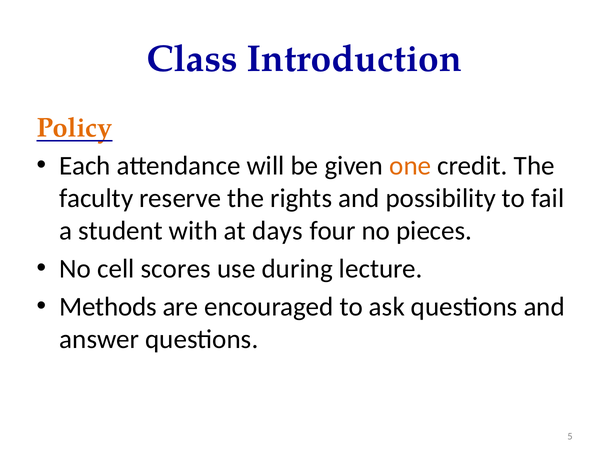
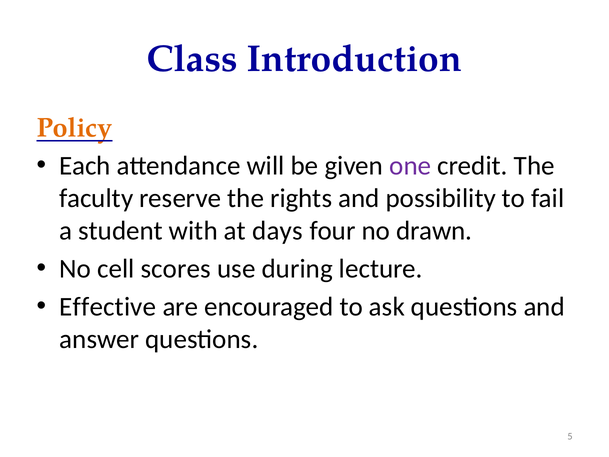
one colour: orange -> purple (410, 166)
pieces: pieces -> drawn (434, 231)
Methods: Methods -> Effective (108, 307)
